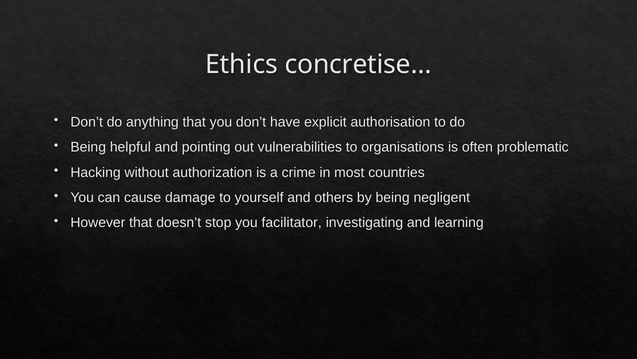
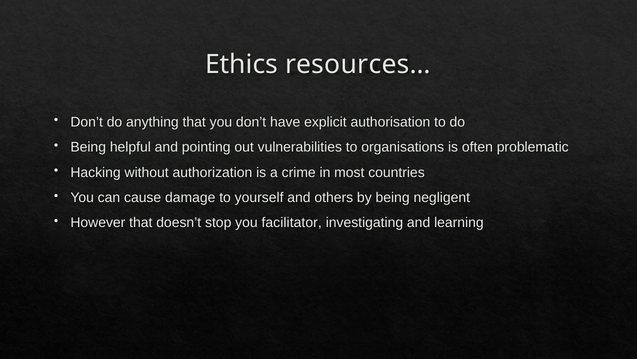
concretise…: concretise… -> resources… (358, 65)
